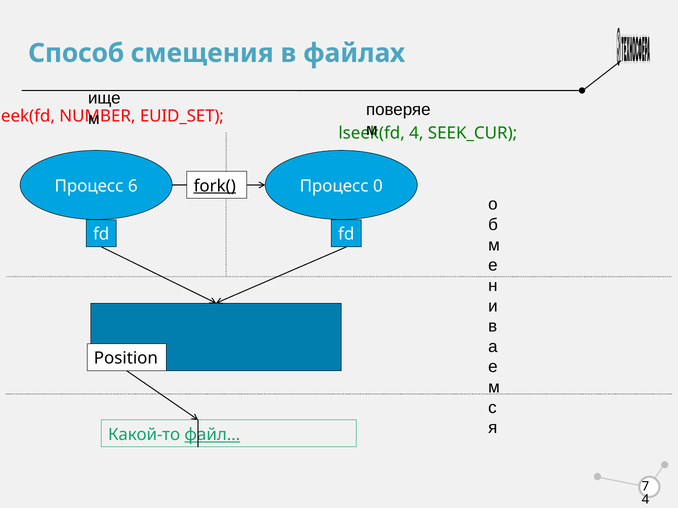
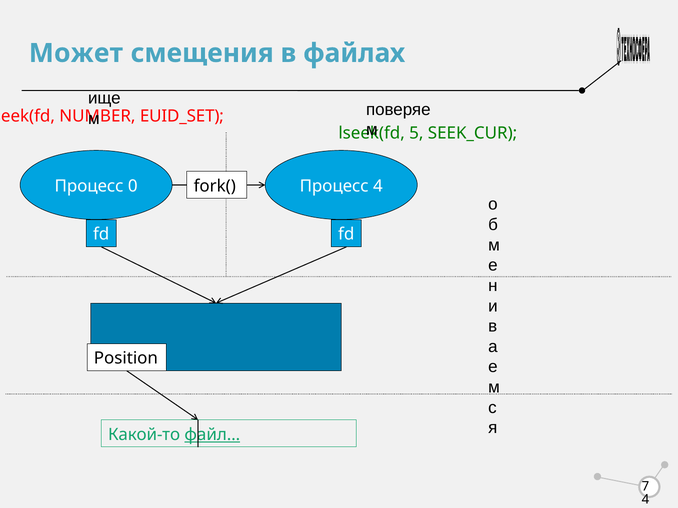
Способ: Способ -> Может (76, 53)
4: 4 -> 5 (416, 133)
fork( underline: present -> none (215, 186)
6: 6 -> 0 (133, 186)
Процесс 0: 0 -> 4 (378, 186)
